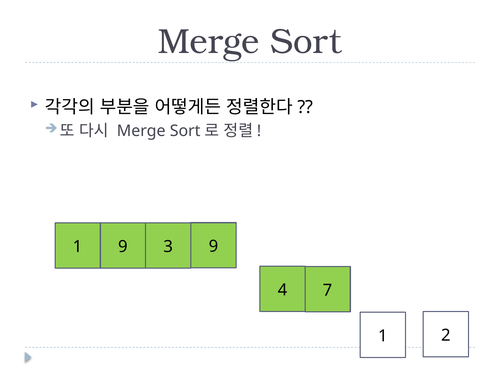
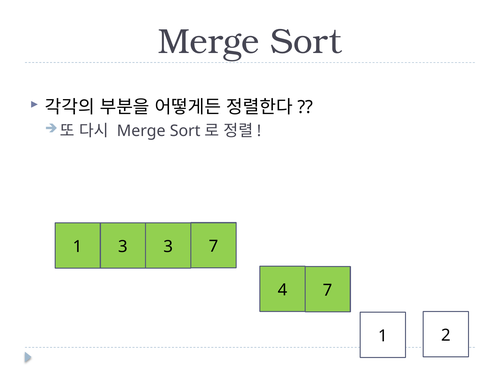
1 9: 9 -> 3 (123, 247)
3 9: 9 -> 7 (214, 246)
